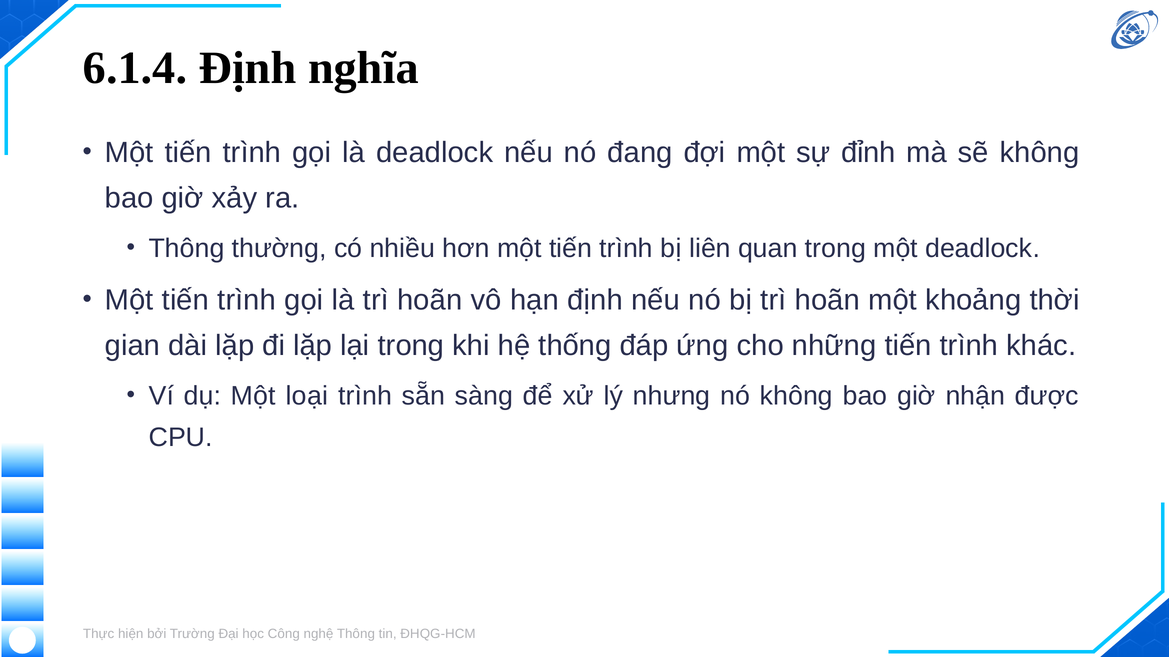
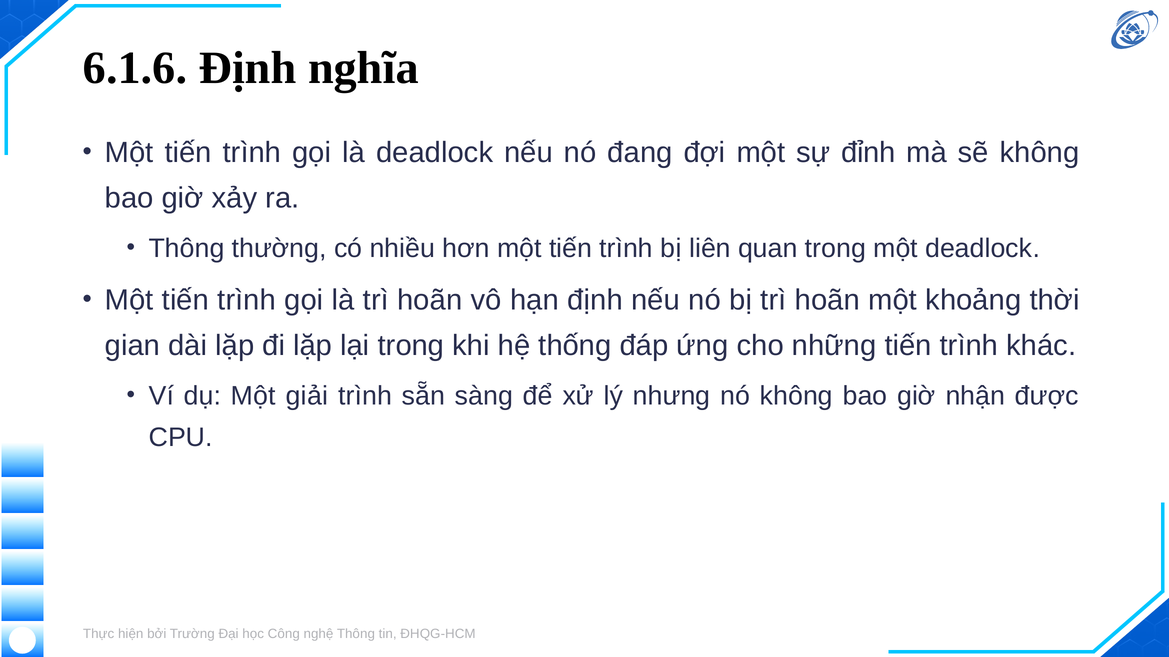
6.1.4: 6.1.4 -> 6.1.6 (135, 68)
loại: loại -> giải (307, 396)
